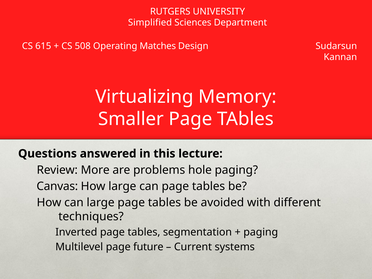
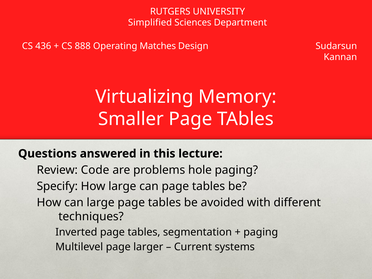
615: 615 -> 436 (43, 46)
508: 508 -> 888 (83, 46)
More: More -> Code (95, 170)
Canvas: Canvas -> Specify (57, 186)
future: future -> larger (148, 247)
